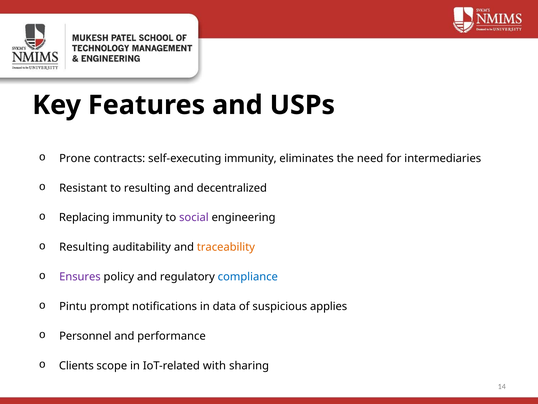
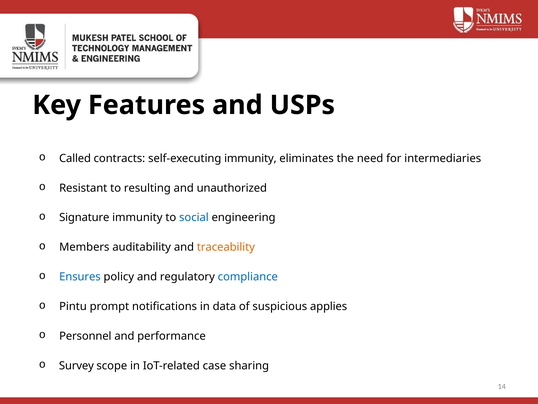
Prone: Prone -> Called (75, 158)
decentralized: decentralized -> unauthorized (232, 188)
Replacing: Replacing -> Signature (84, 217)
social colour: purple -> blue (194, 217)
Resulting: Resulting -> Members (84, 247)
Ensures colour: purple -> blue (80, 277)
Clients: Clients -> Survey (76, 365)
with: with -> case (214, 365)
